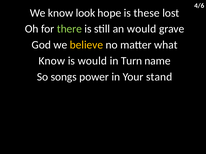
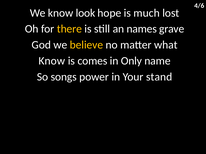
these: these -> much (147, 13)
there colour: light green -> yellow (69, 29)
an would: would -> names (142, 29)
is would: would -> comes (92, 61)
Turn: Turn -> Only (131, 61)
